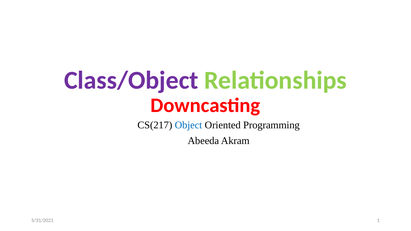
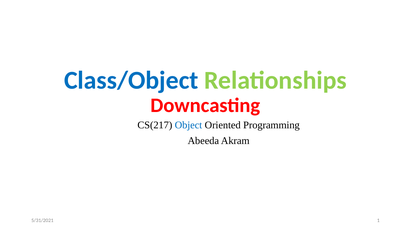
Class/Object colour: purple -> blue (131, 81)
